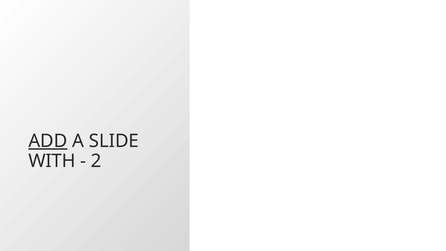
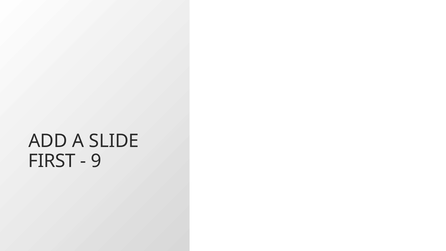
ADD underline: present -> none (48, 141)
WITH: WITH -> FIRST (52, 161)
2: 2 -> 9 (96, 161)
